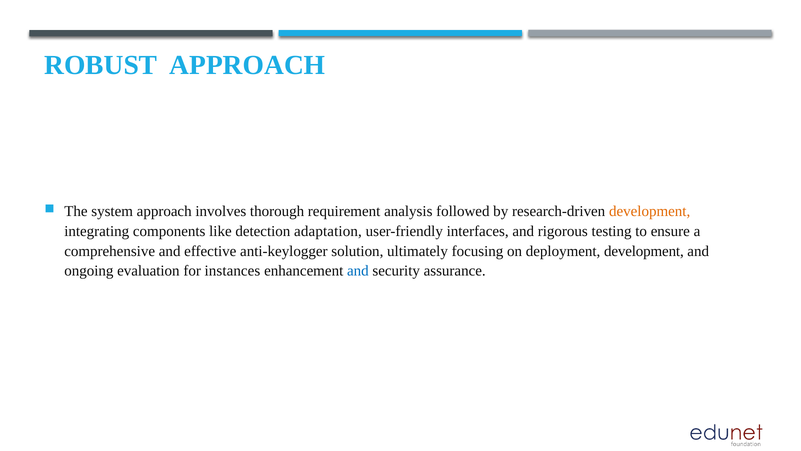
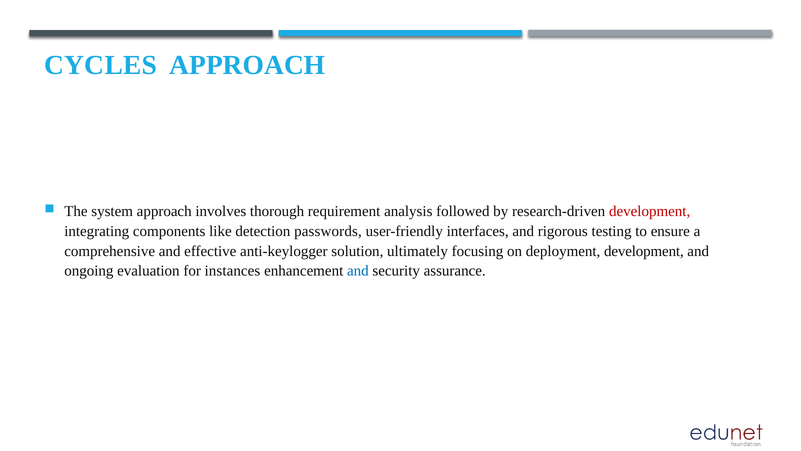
ROBUST: ROBUST -> CYCLES (101, 65)
development colour: orange -> red (650, 211)
adaptation: adaptation -> passwords (328, 231)
